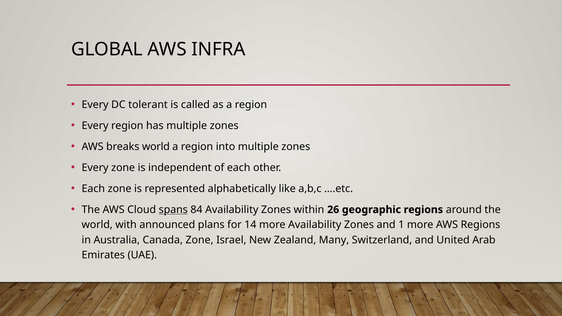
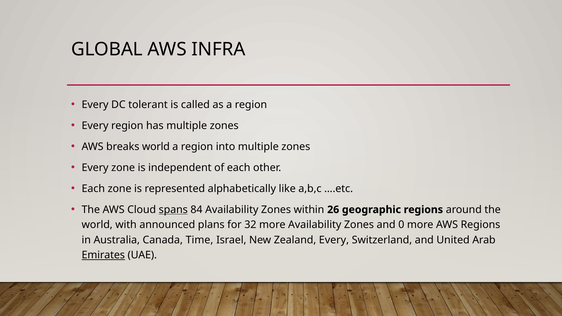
14: 14 -> 32 (250, 225)
1: 1 -> 0 (401, 225)
Canada Zone: Zone -> Time (199, 240)
Zealand Many: Many -> Every (334, 240)
Emirates underline: none -> present (103, 255)
